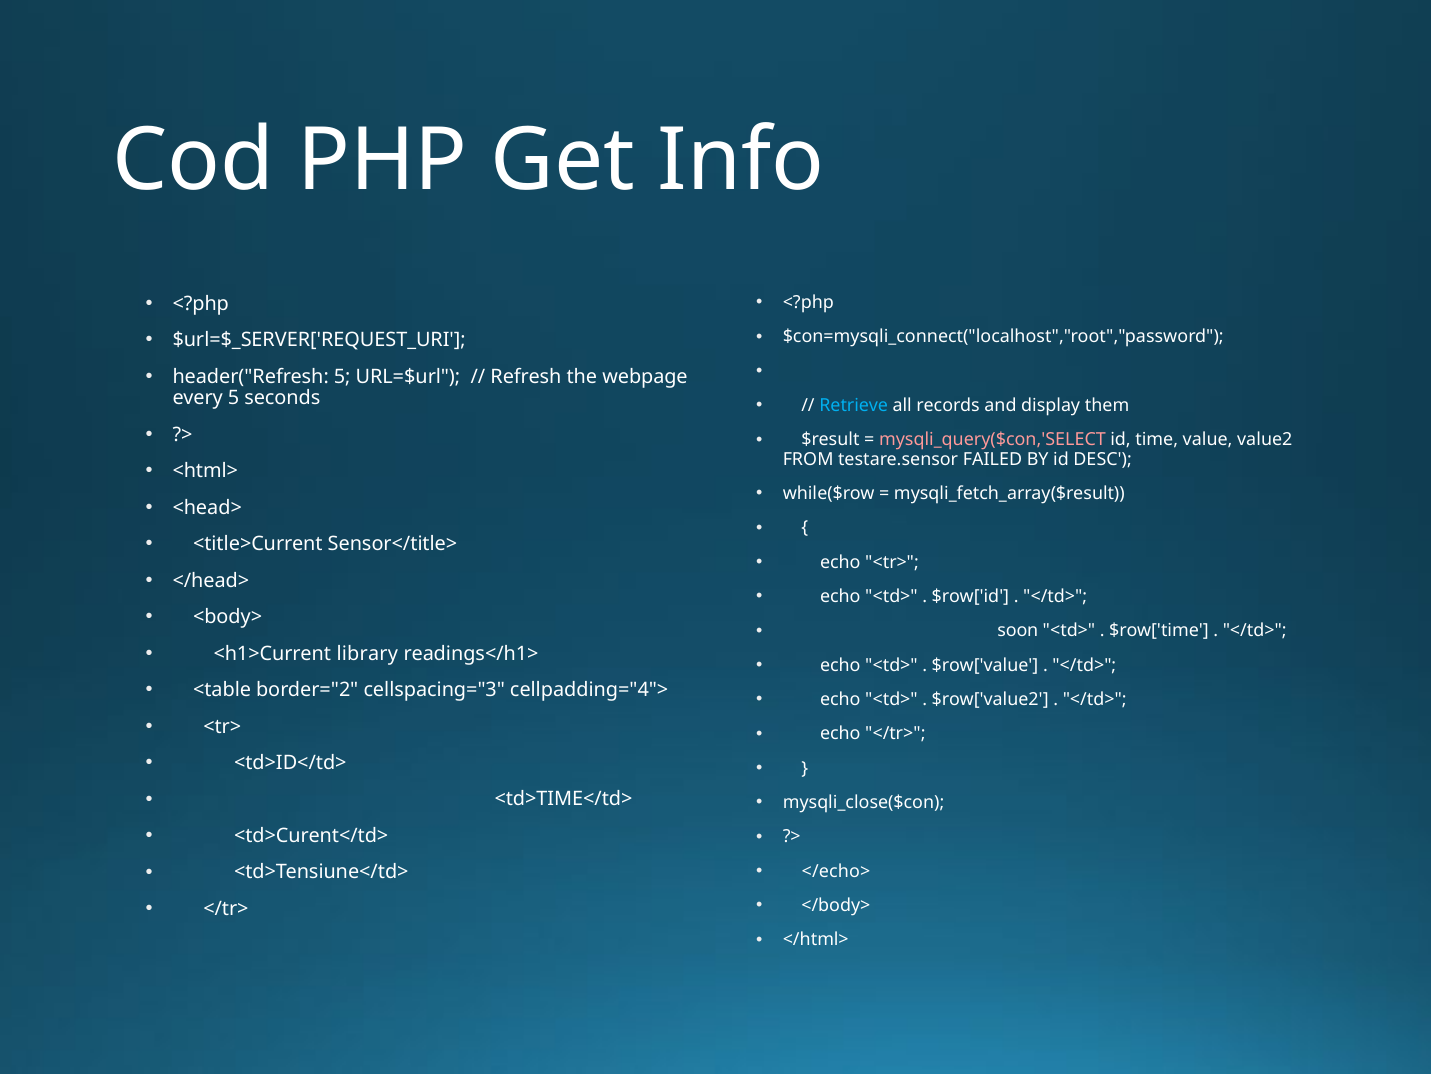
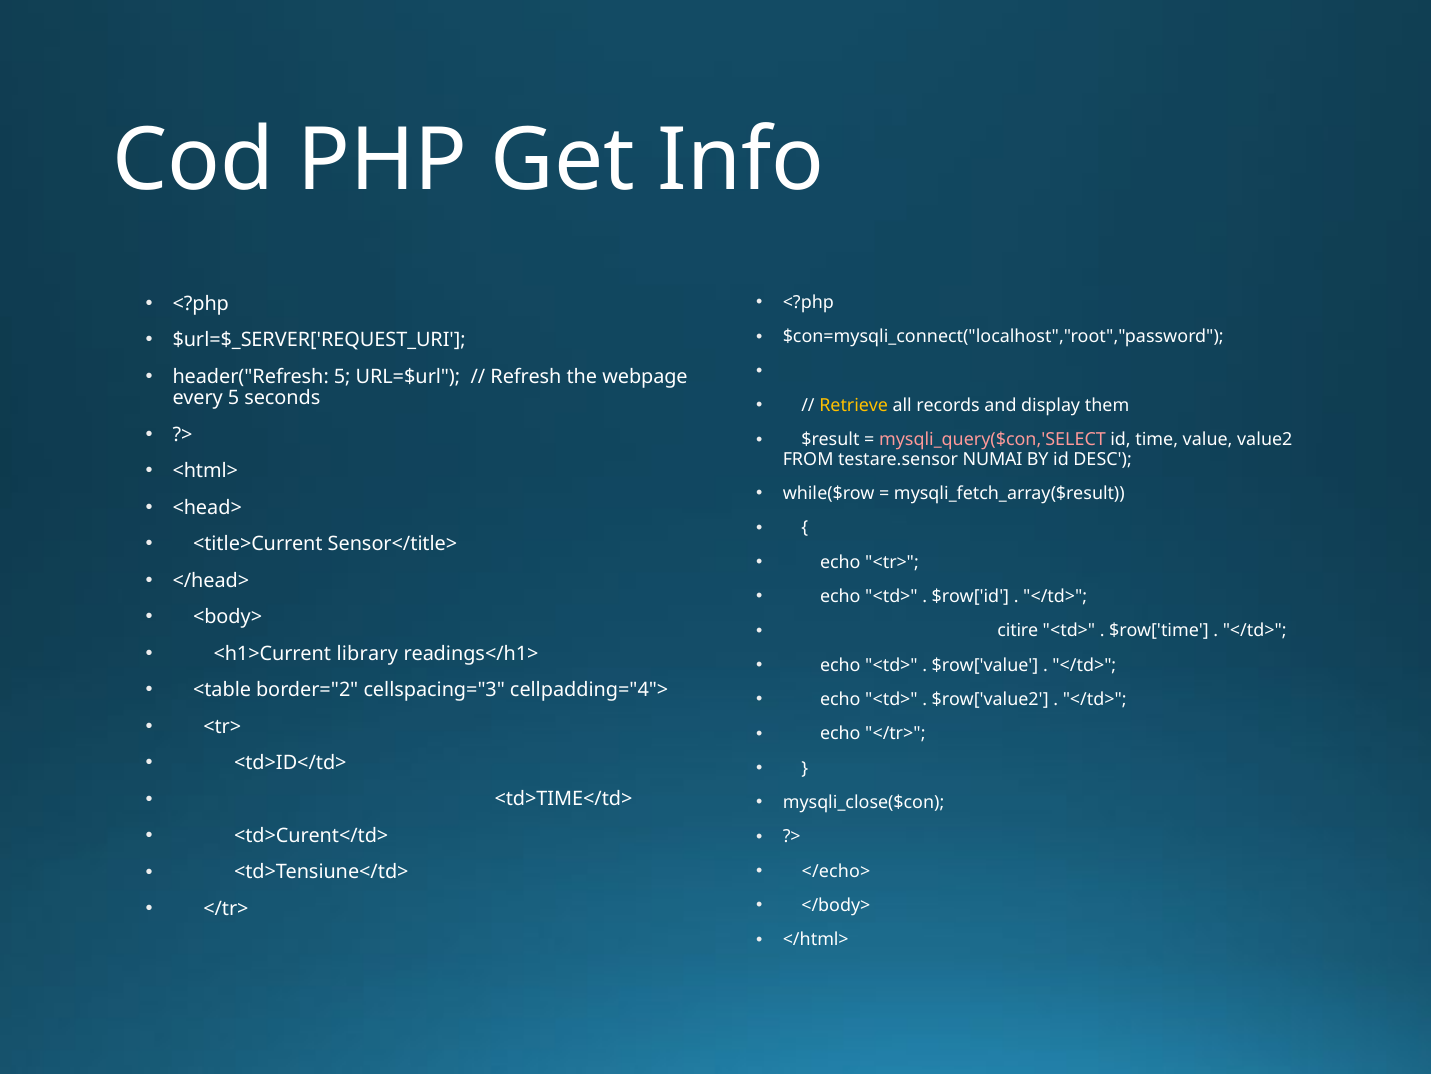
Retrieve colour: light blue -> yellow (854, 405)
FAILED: FAILED -> NUMAI (993, 459)
soon: soon -> citire (1018, 631)
